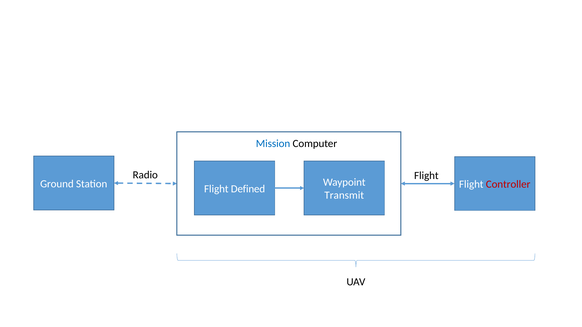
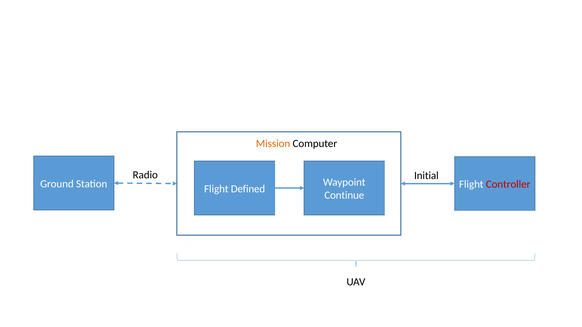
Mission colour: blue -> orange (273, 144)
Radio Flight: Flight -> Initial (426, 176)
Transmit: Transmit -> Continue (344, 196)
